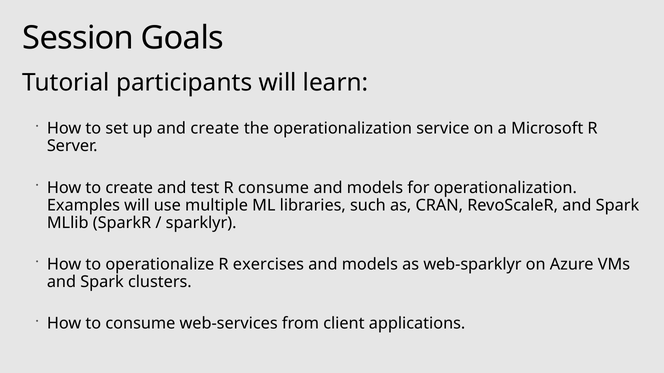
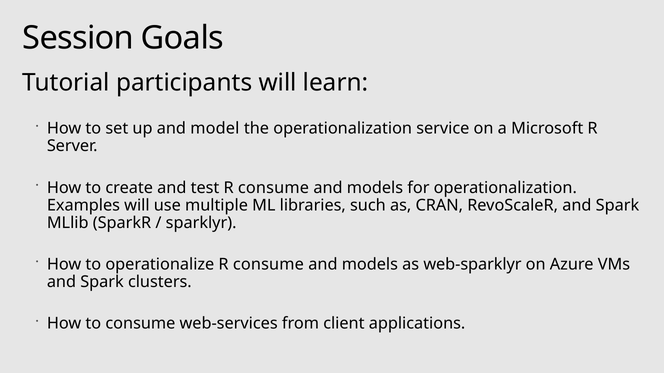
and create: create -> model (215, 129)
operationalize R exercises: exercises -> consume (268, 265)
